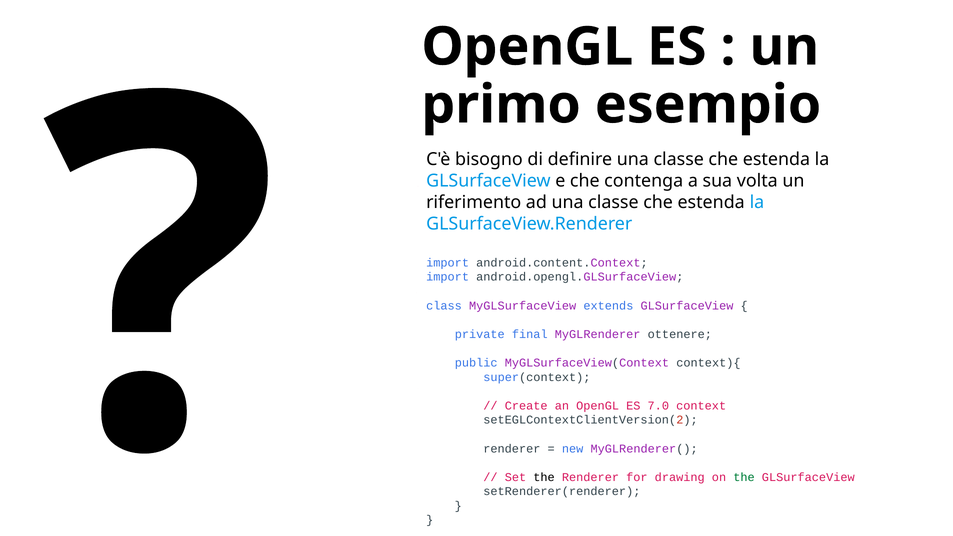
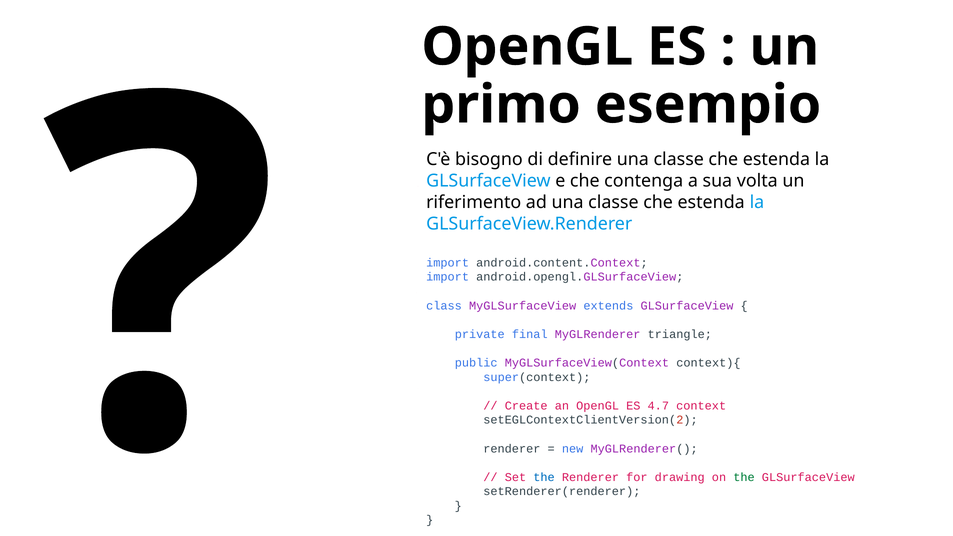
ottenere: ottenere -> triangle (680, 334)
7.0: 7.0 -> 4.7 (658, 406)
the colour: black -> blue (544, 477)
